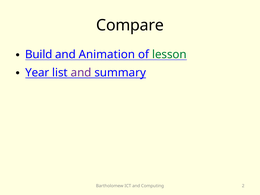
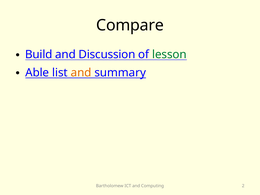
Animation: Animation -> Discussion (107, 55)
Year: Year -> Able (37, 73)
and colour: purple -> orange (81, 73)
